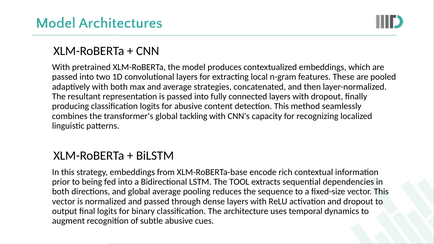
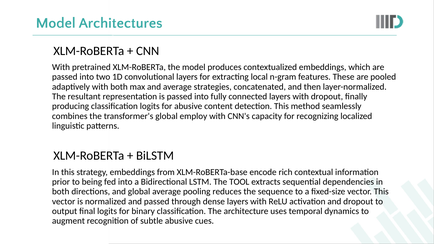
tackling: tackling -> employ (193, 116)
